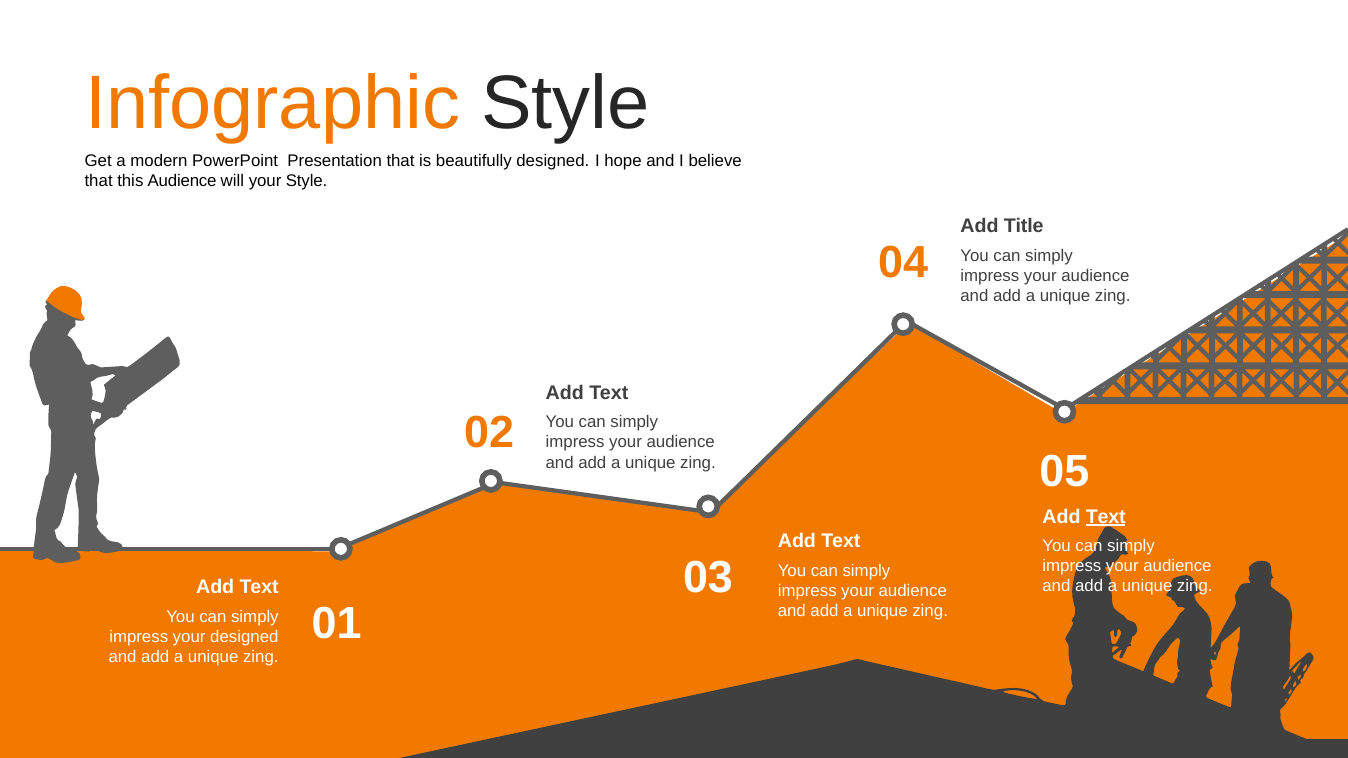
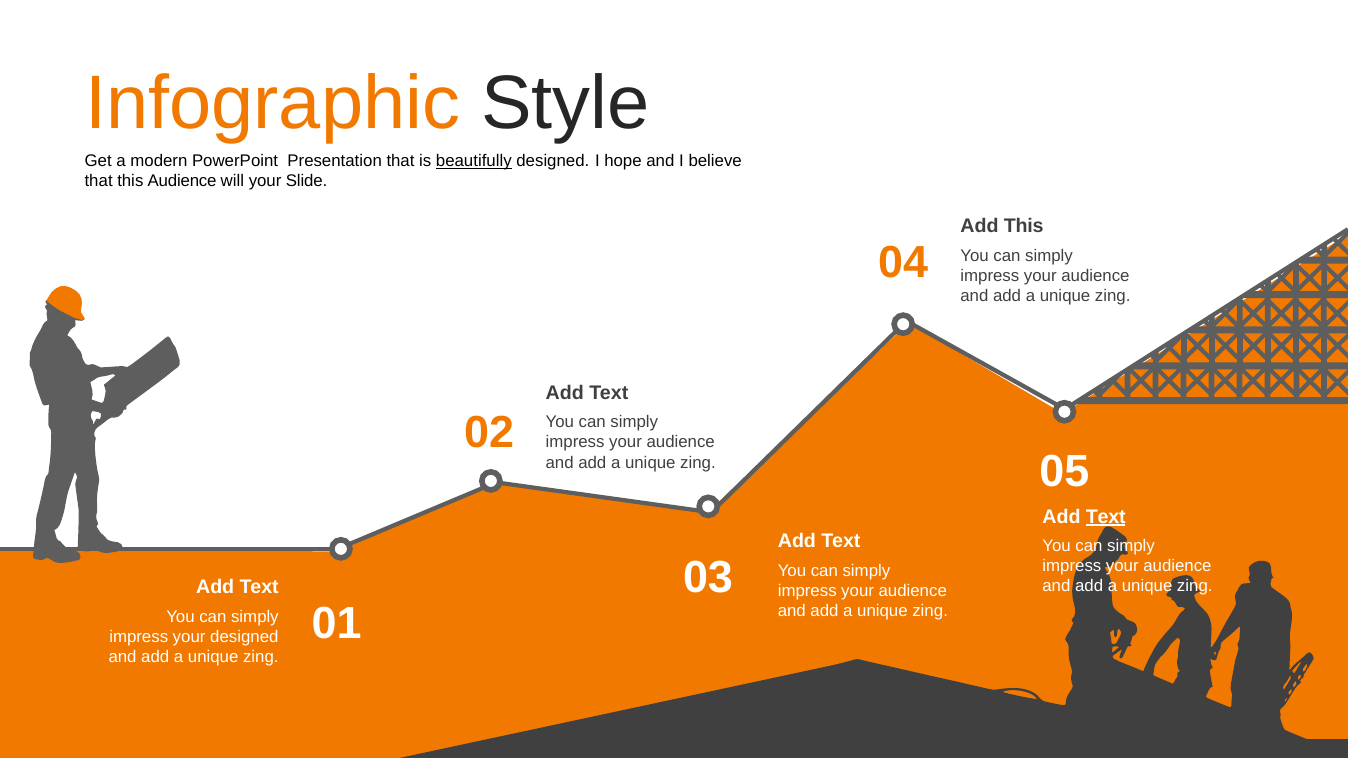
beautifully underline: none -> present (474, 161)
your Style: Style -> Slide (307, 181)
Add Title: Title -> This (1024, 226)
